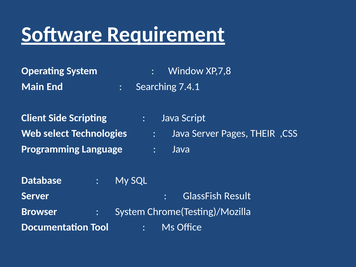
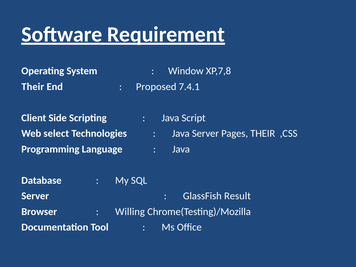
Main: Main -> Their (33, 87)
Searching: Searching -> Proposed (156, 87)
System: System -> Willing (130, 212)
